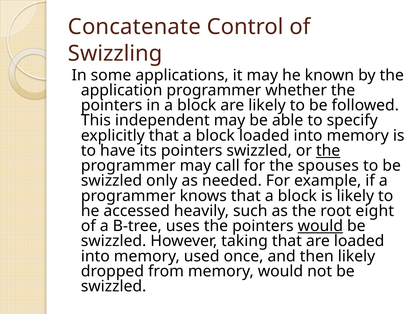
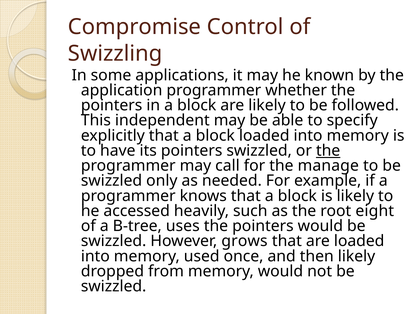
Concatenate: Concatenate -> Compromise (134, 27)
spouses: spouses -> manage (328, 166)
would underline: present -> none (320, 226)
taking: taking -> grows (244, 241)
